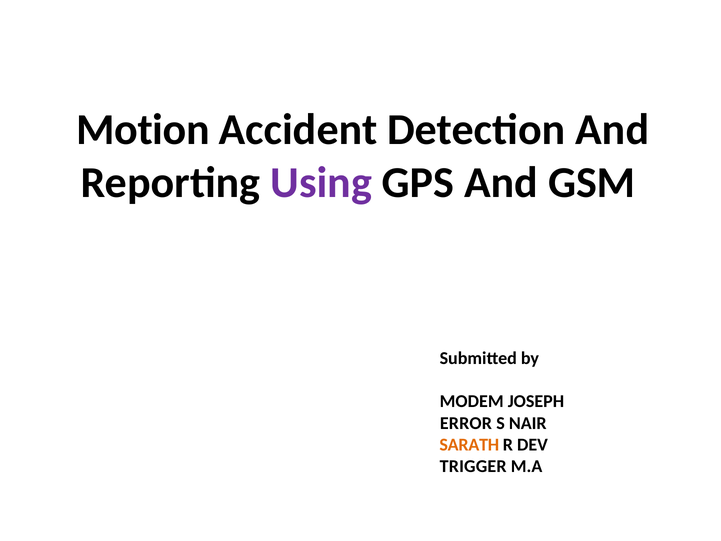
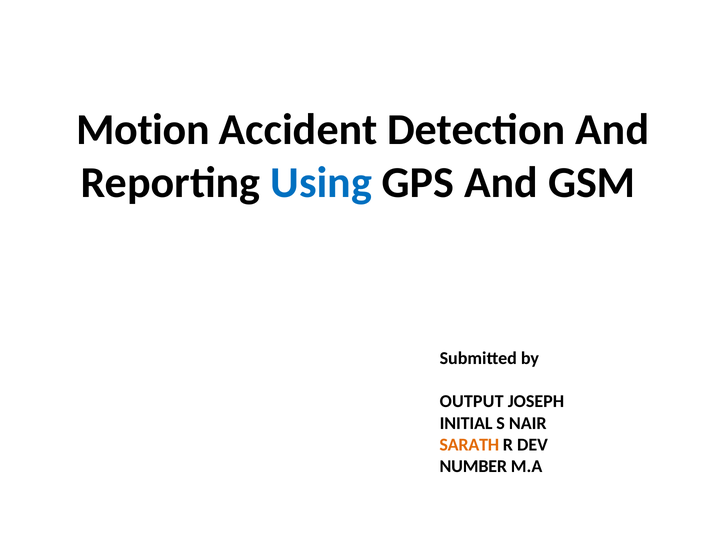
Using colour: purple -> blue (321, 183)
MODEM: MODEM -> OUTPUT (472, 401)
ERROR: ERROR -> INITIAL (466, 423)
TRIGGER: TRIGGER -> NUMBER (473, 466)
